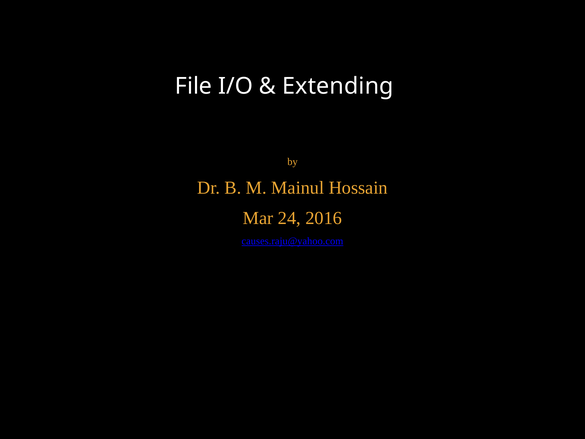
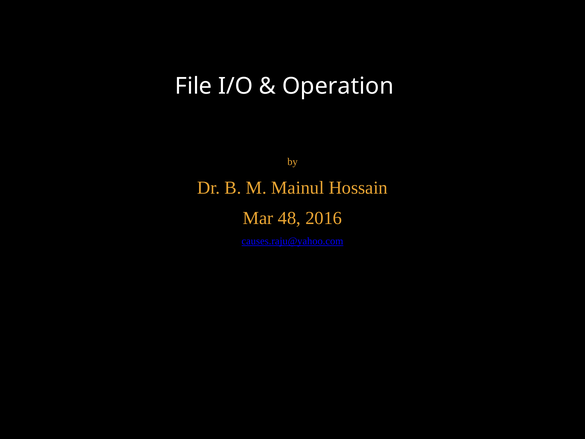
Extending: Extending -> Operation (338, 86)
24: 24 -> 48 (289, 218)
